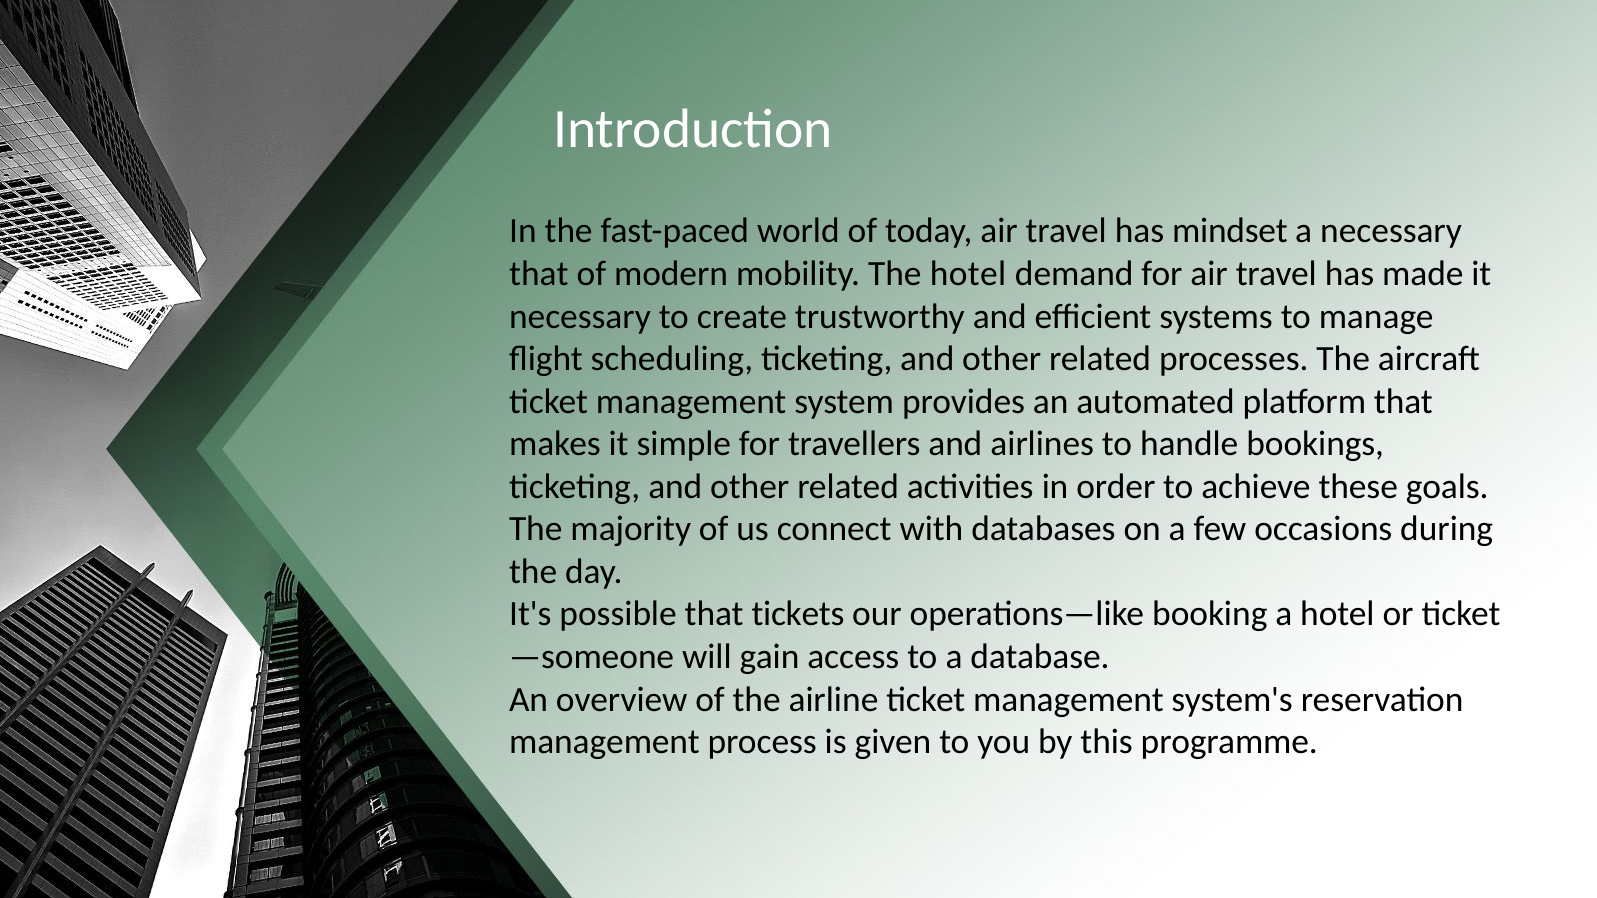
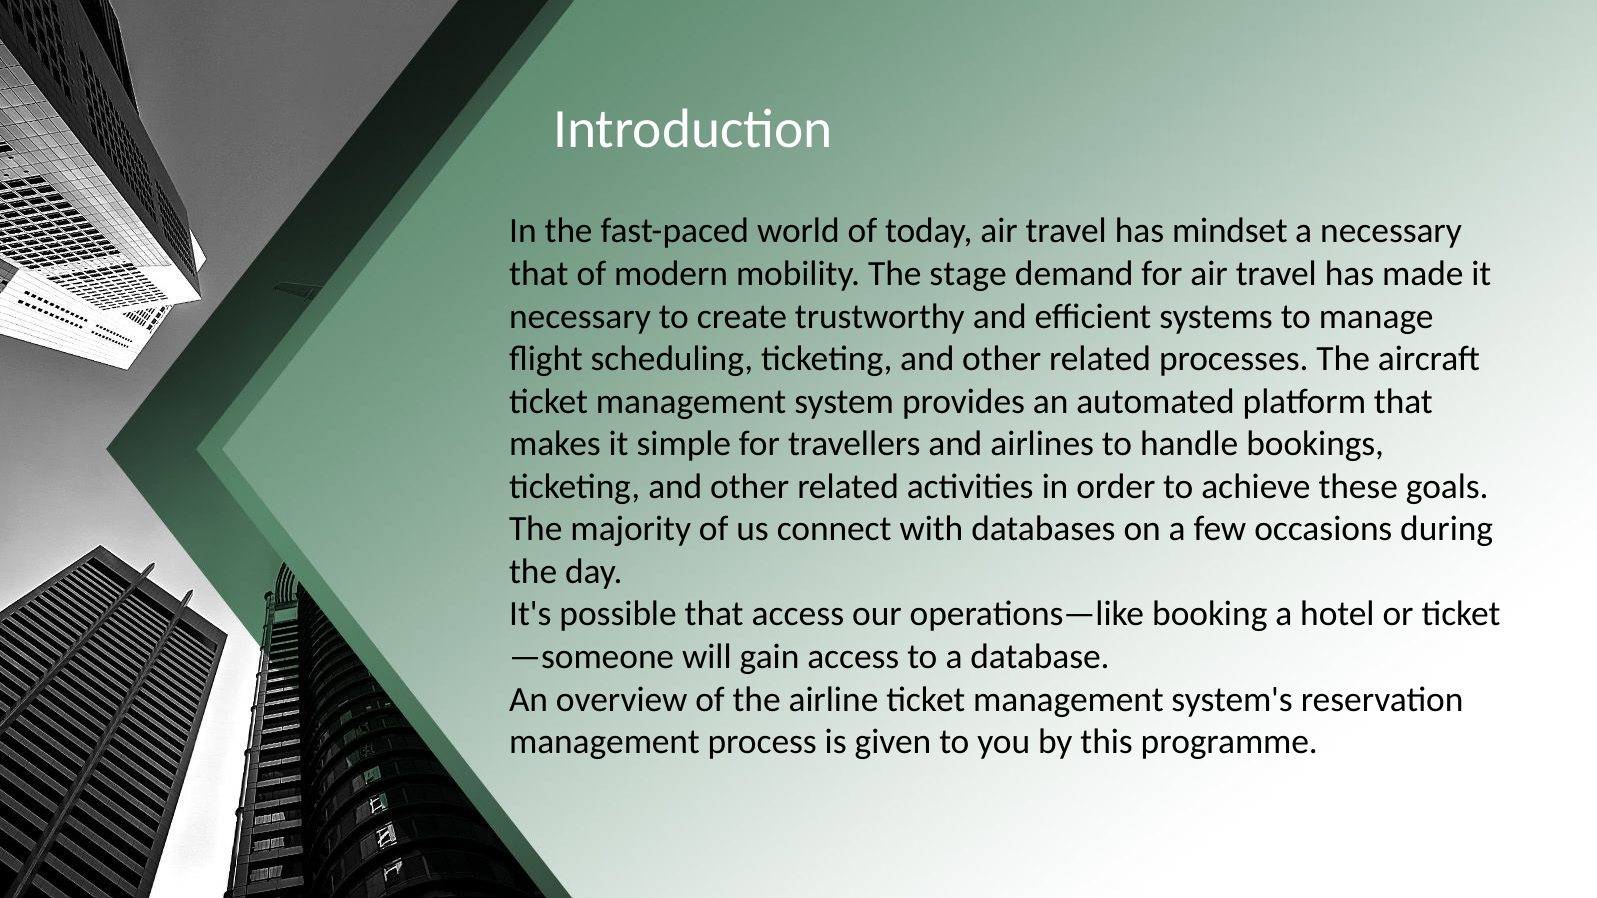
The hotel: hotel -> stage (968, 274)
that tickets: tickets -> access (798, 614)
